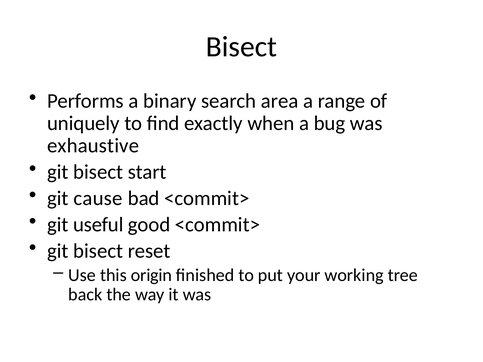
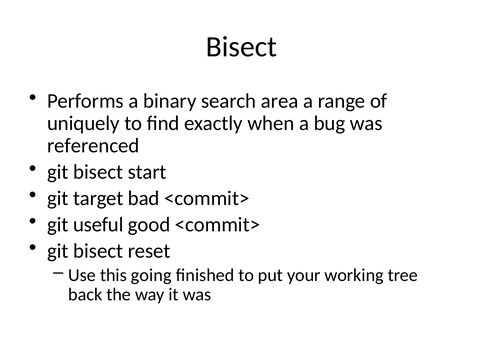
exhaustive: exhaustive -> referenced (93, 146)
cause: cause -> target (98, 199)
origin: origin -> going (151, 275)
